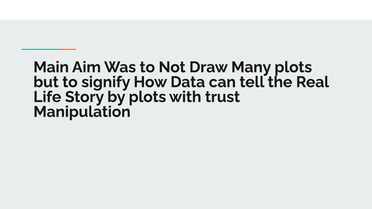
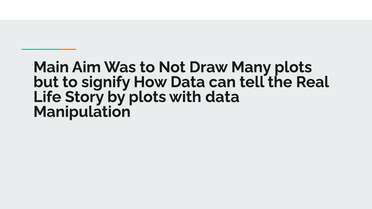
with trust: trust -> data (222, 97)
